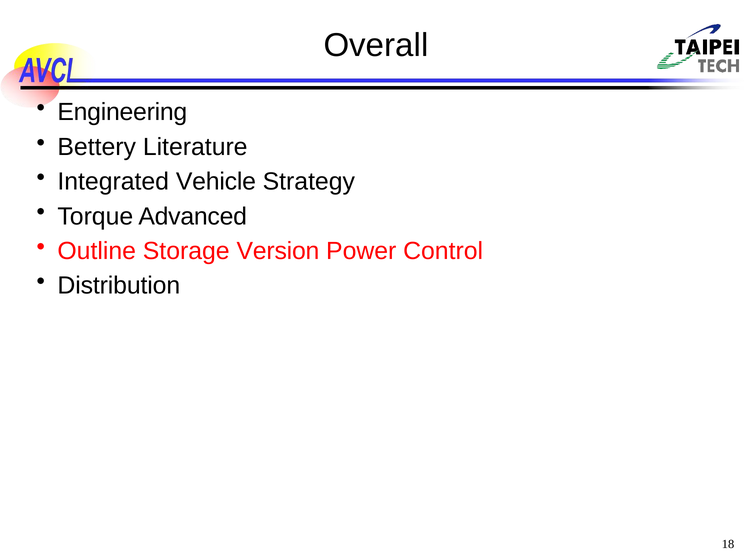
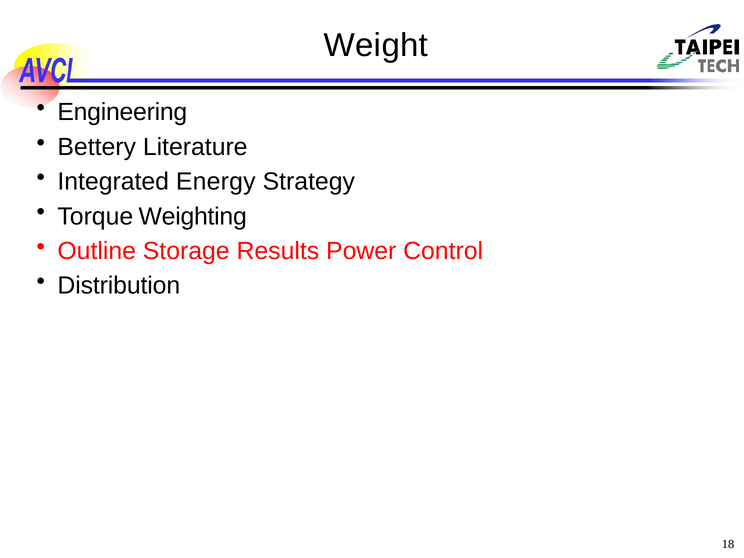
Overall: Overall -> Weight (376, 45)
Vehicle: Vehicle -> Energy (216, 182)
Advanced: Advanced -> Weighting (193, 216)
Version: Version -> Results (278, 251)
